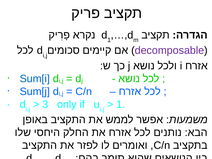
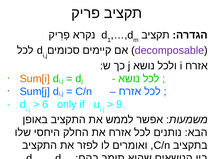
Sum[i colour: blue -> orange (35, 79)
3: 3 -> 6 (45, 104)
1: 1 -> 9 (121, 104)
